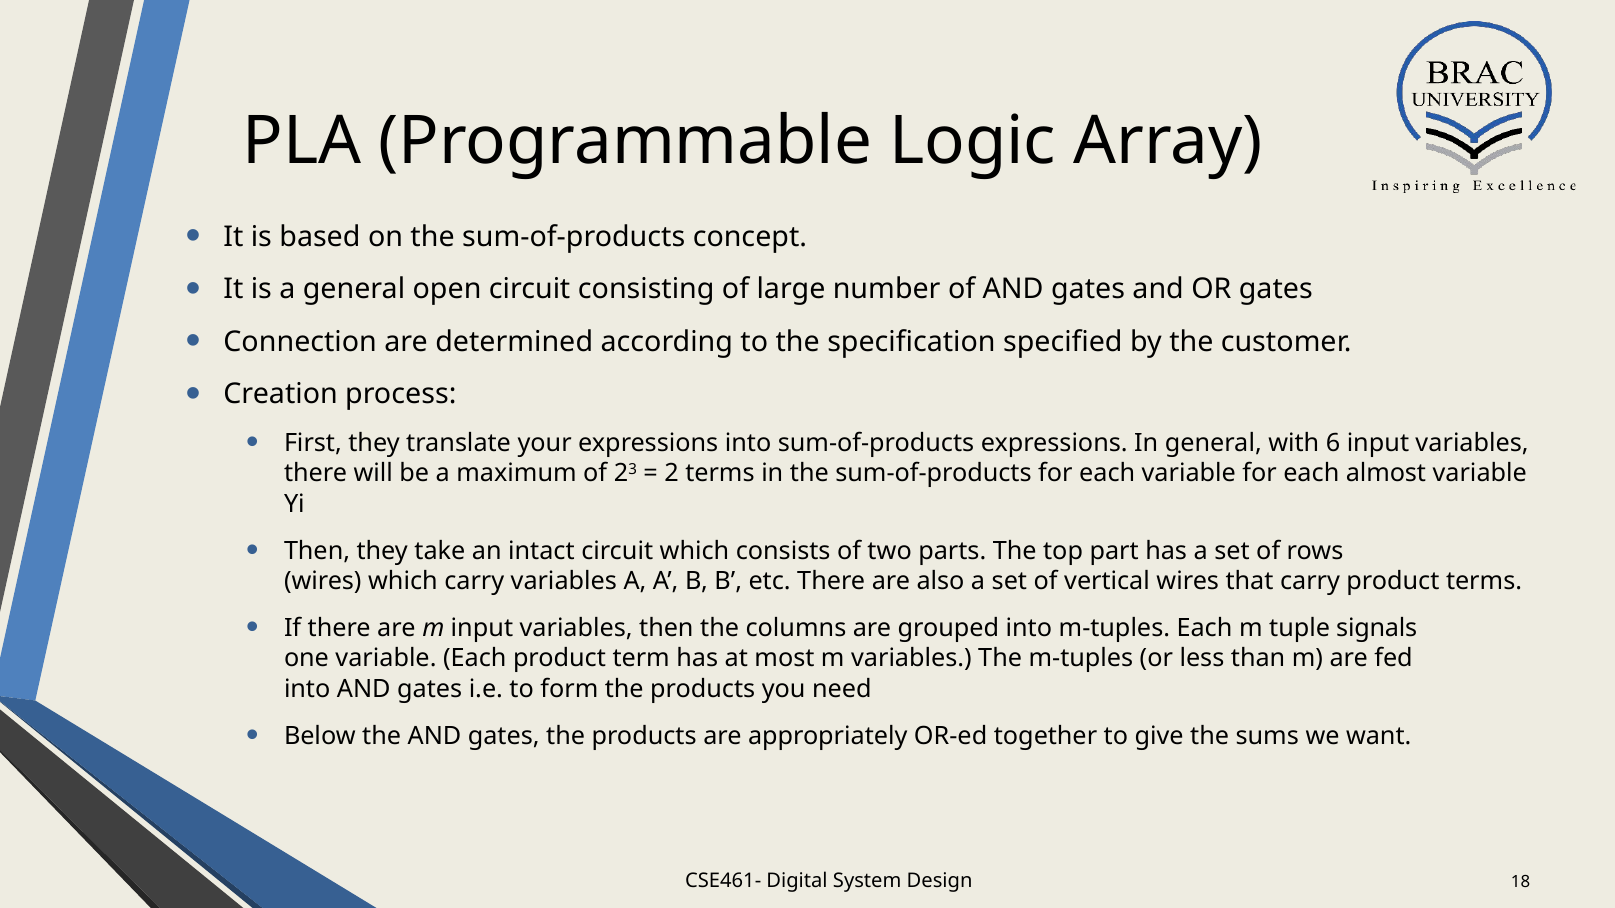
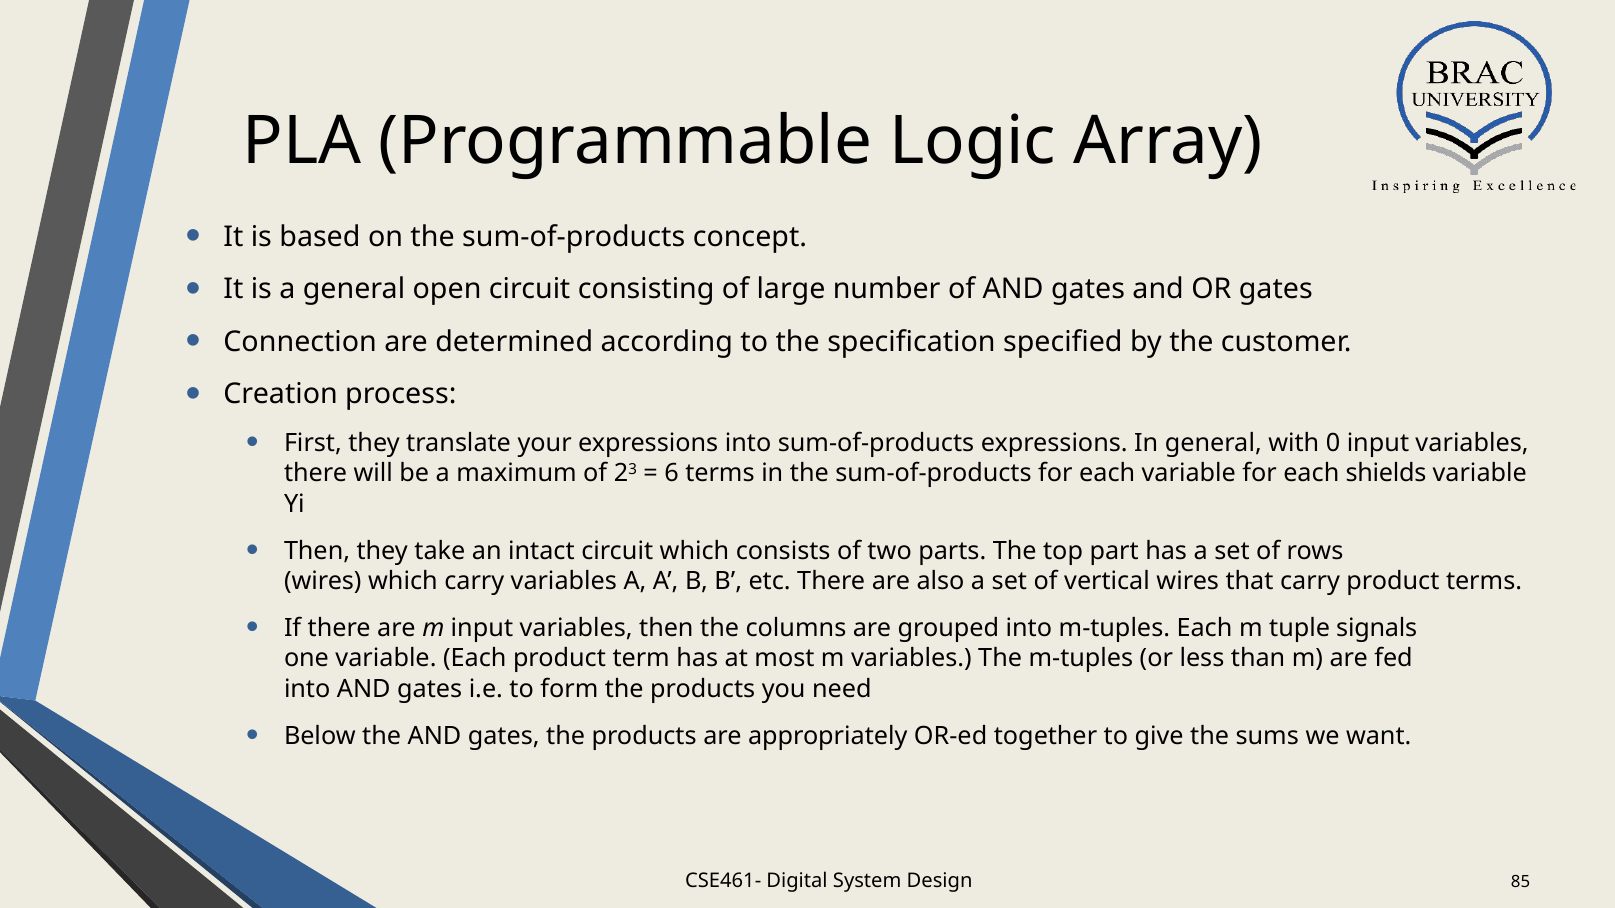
6: 6 -> 0 (1333, 444)
2: 2 -> 6 (672, 474)
almost: almost -> shields (1386, 474)
18: 18 -> 85 (1521, 883)
